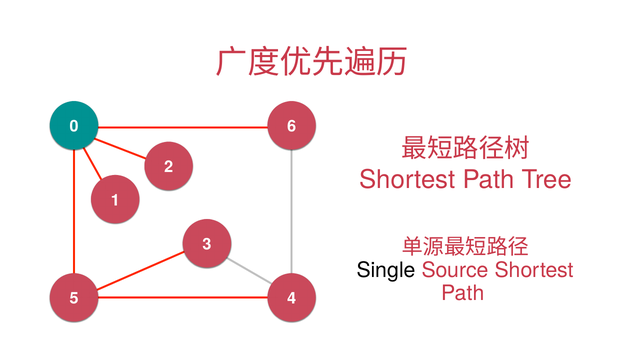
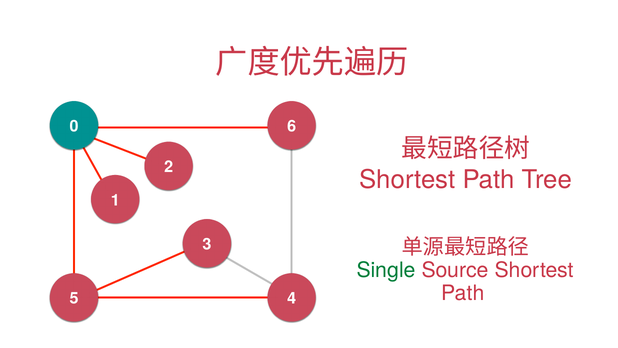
Single colour: black -> green (386, 270)
